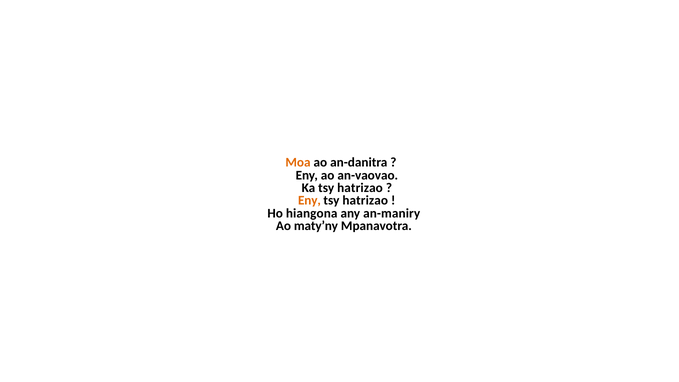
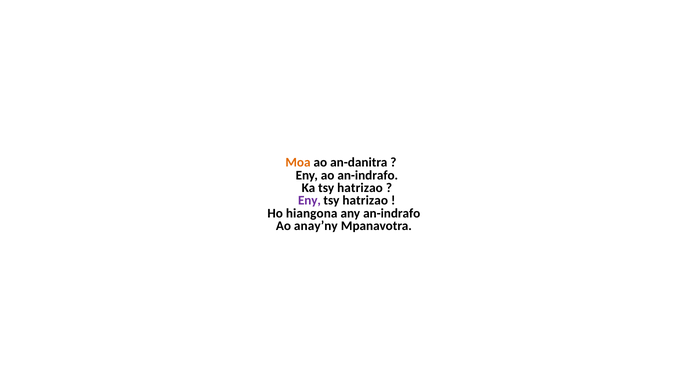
ao an-vaovao: an-vaovao -> an-indrafo (368, 175)
Eny colour: orange -> purple (309, 201)
any an-maniry: an-maniry -> an-indrafo (392, 213)
maty’ny: maty’ny -> anay’ny (316, 226)
